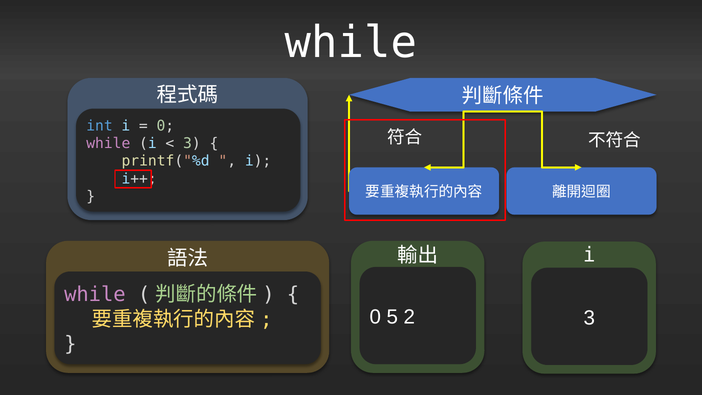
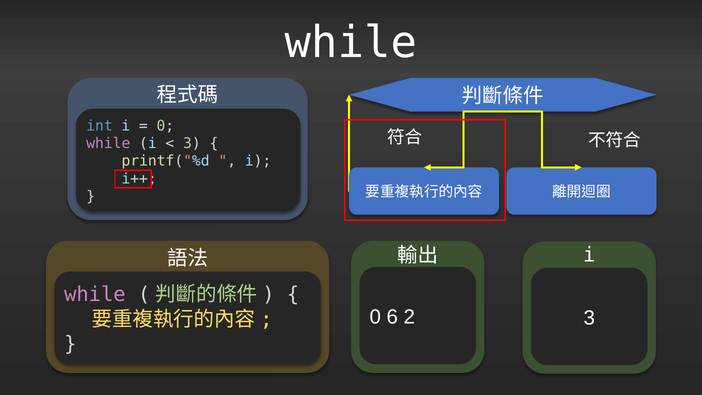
5: 5 -> 6 (392, 317)
